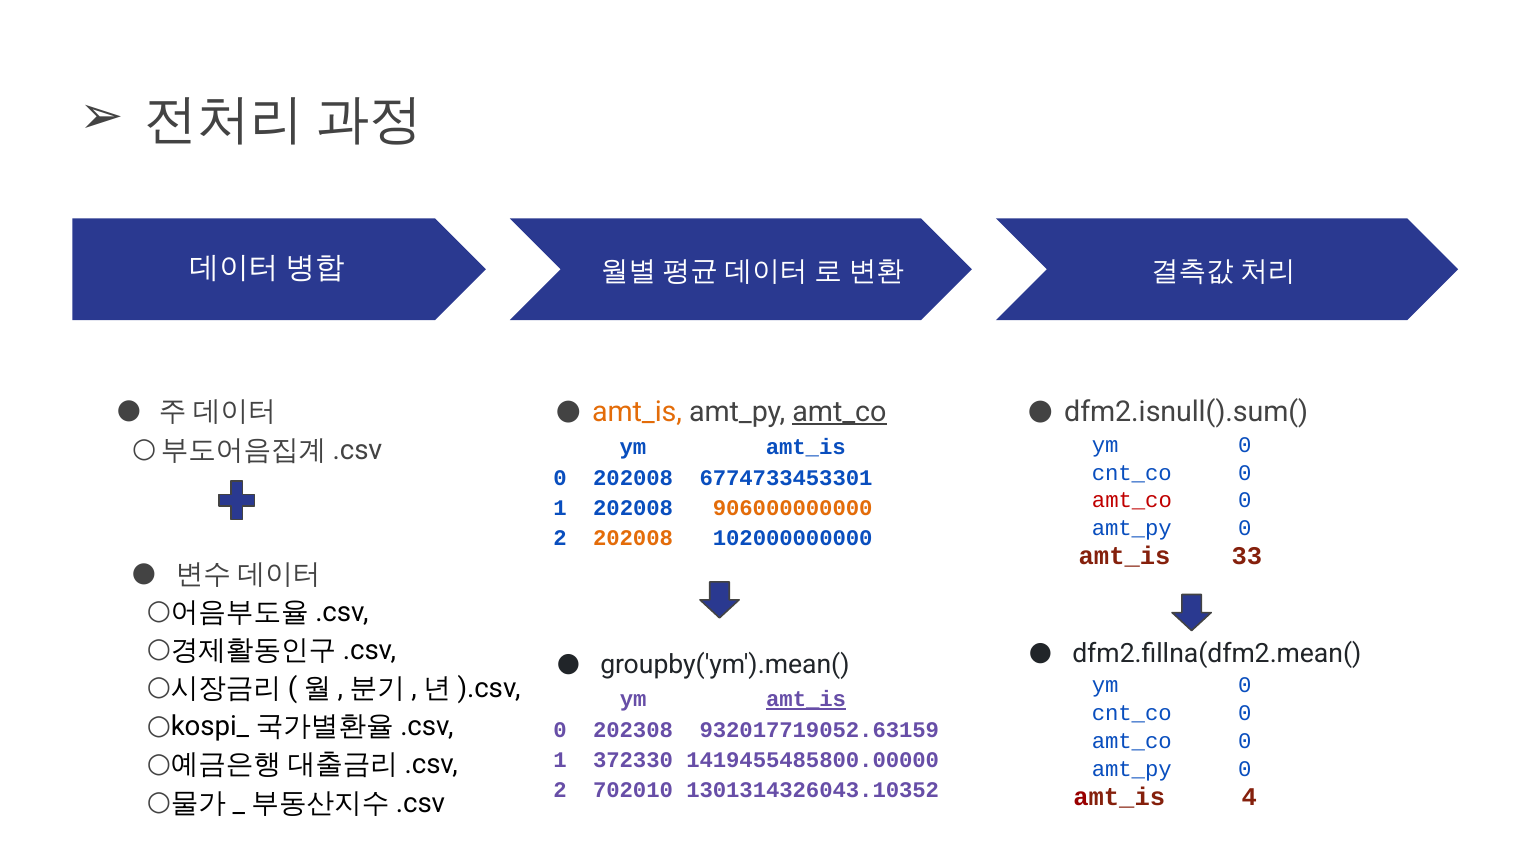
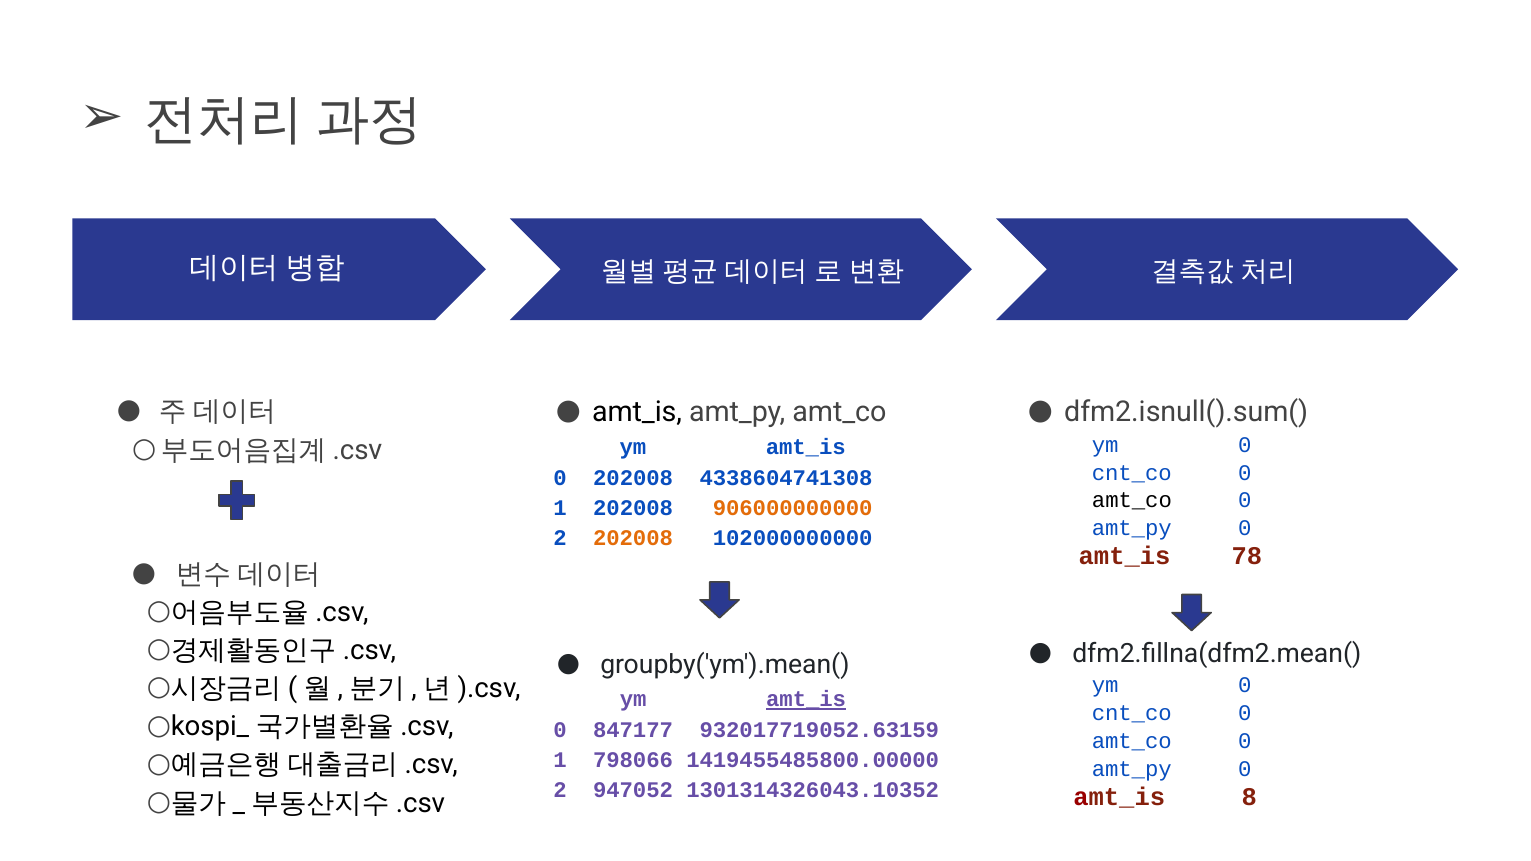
amt_is colour: orange -> black (637, 412)
amt_co underline: present -> none (839, 412)
6774733453301: 6774733453301 -> 4338604741308 (786, 478)
amt_co colour: red -> black (1132, 501)
33: 33 -> 78 (1247, 556)
202308: 202308 -> 847177 (633, 730)
372330: 372330 -> 798066 (633, 760)
702010: 702010 -> 947052 (633, 791)
4: 4 -> 8 (1249, 797)
